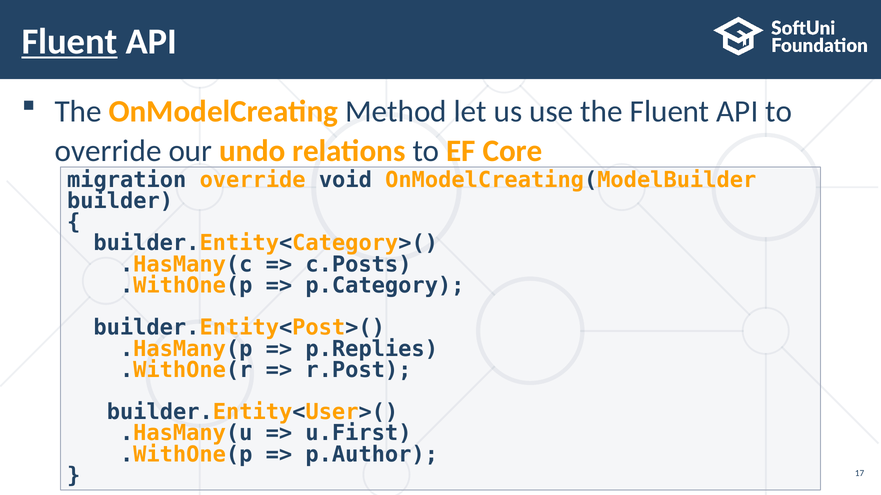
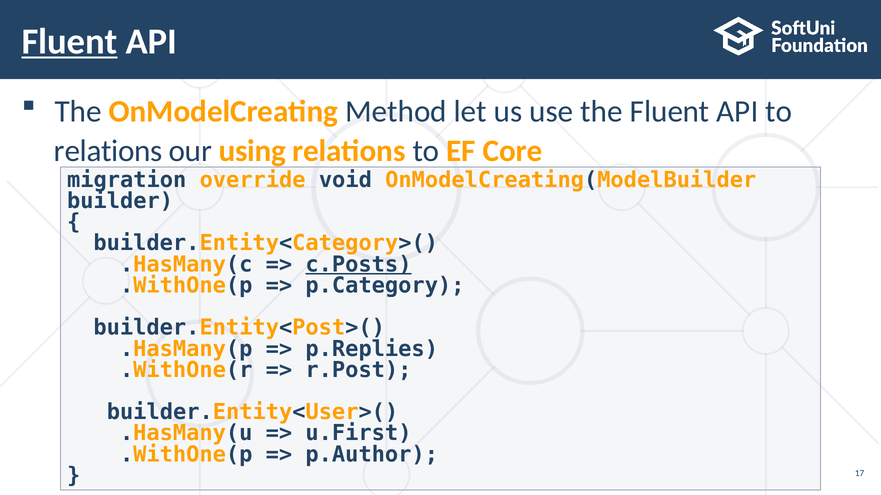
override: override -> relations (108, 151)
undo: undo -> using (252, 151)
c.Posts underline: none -> present (358, 265)
